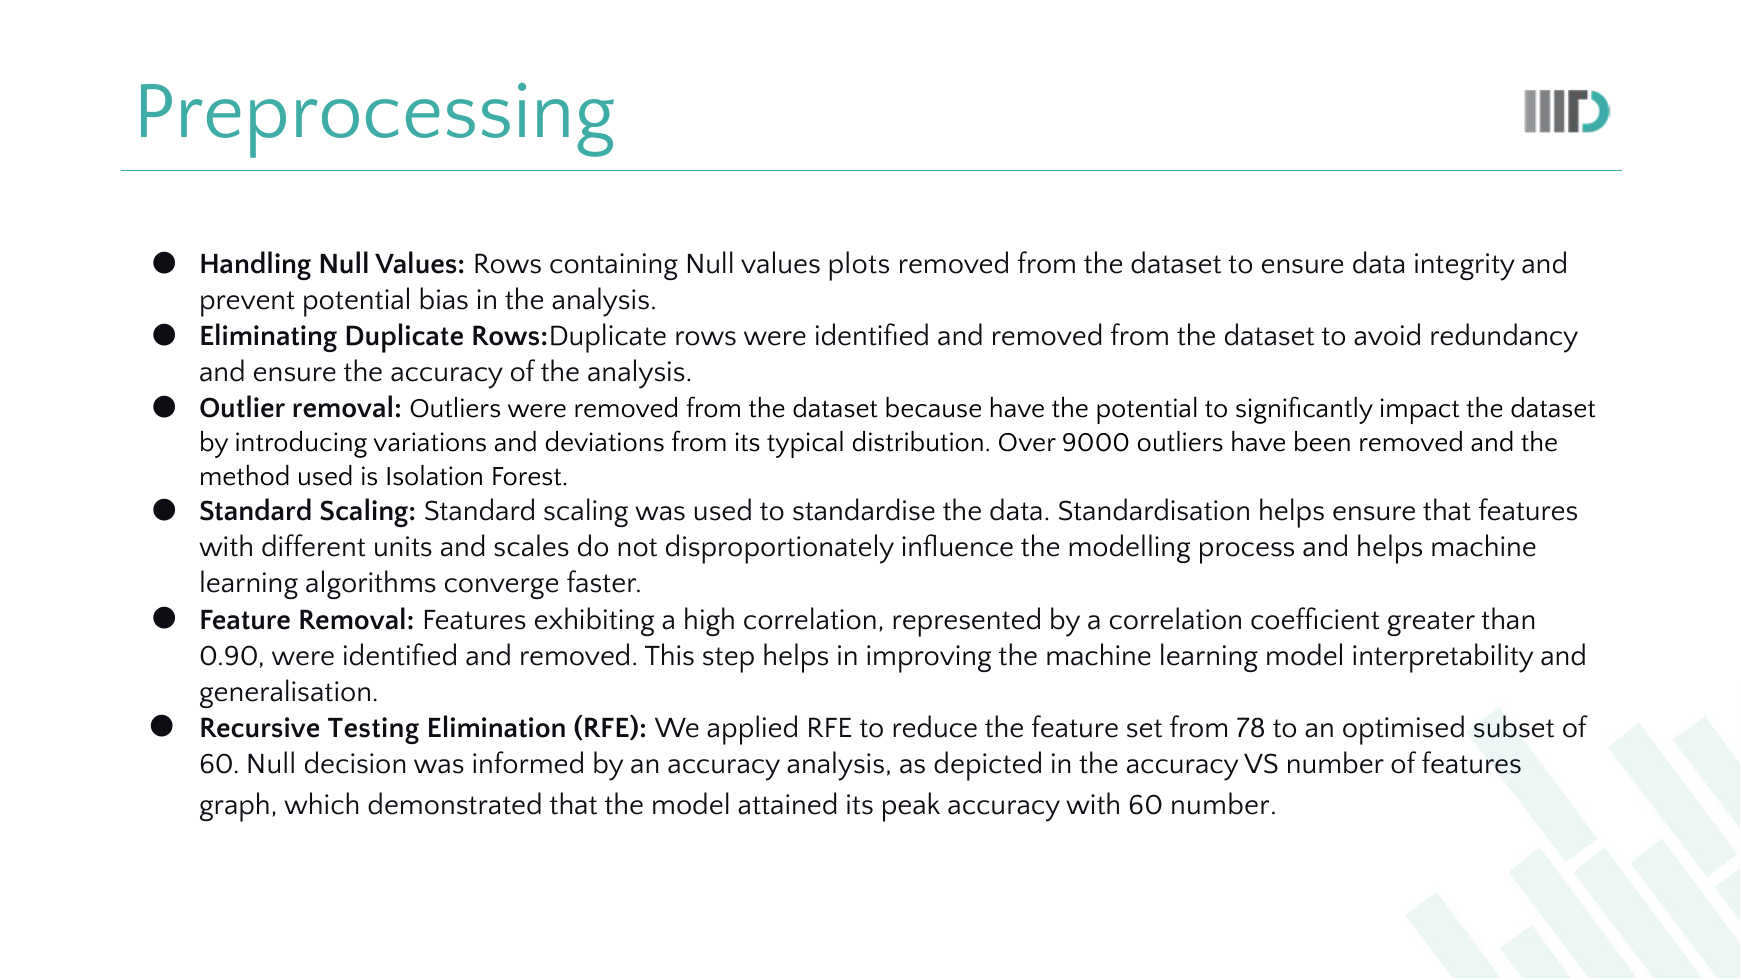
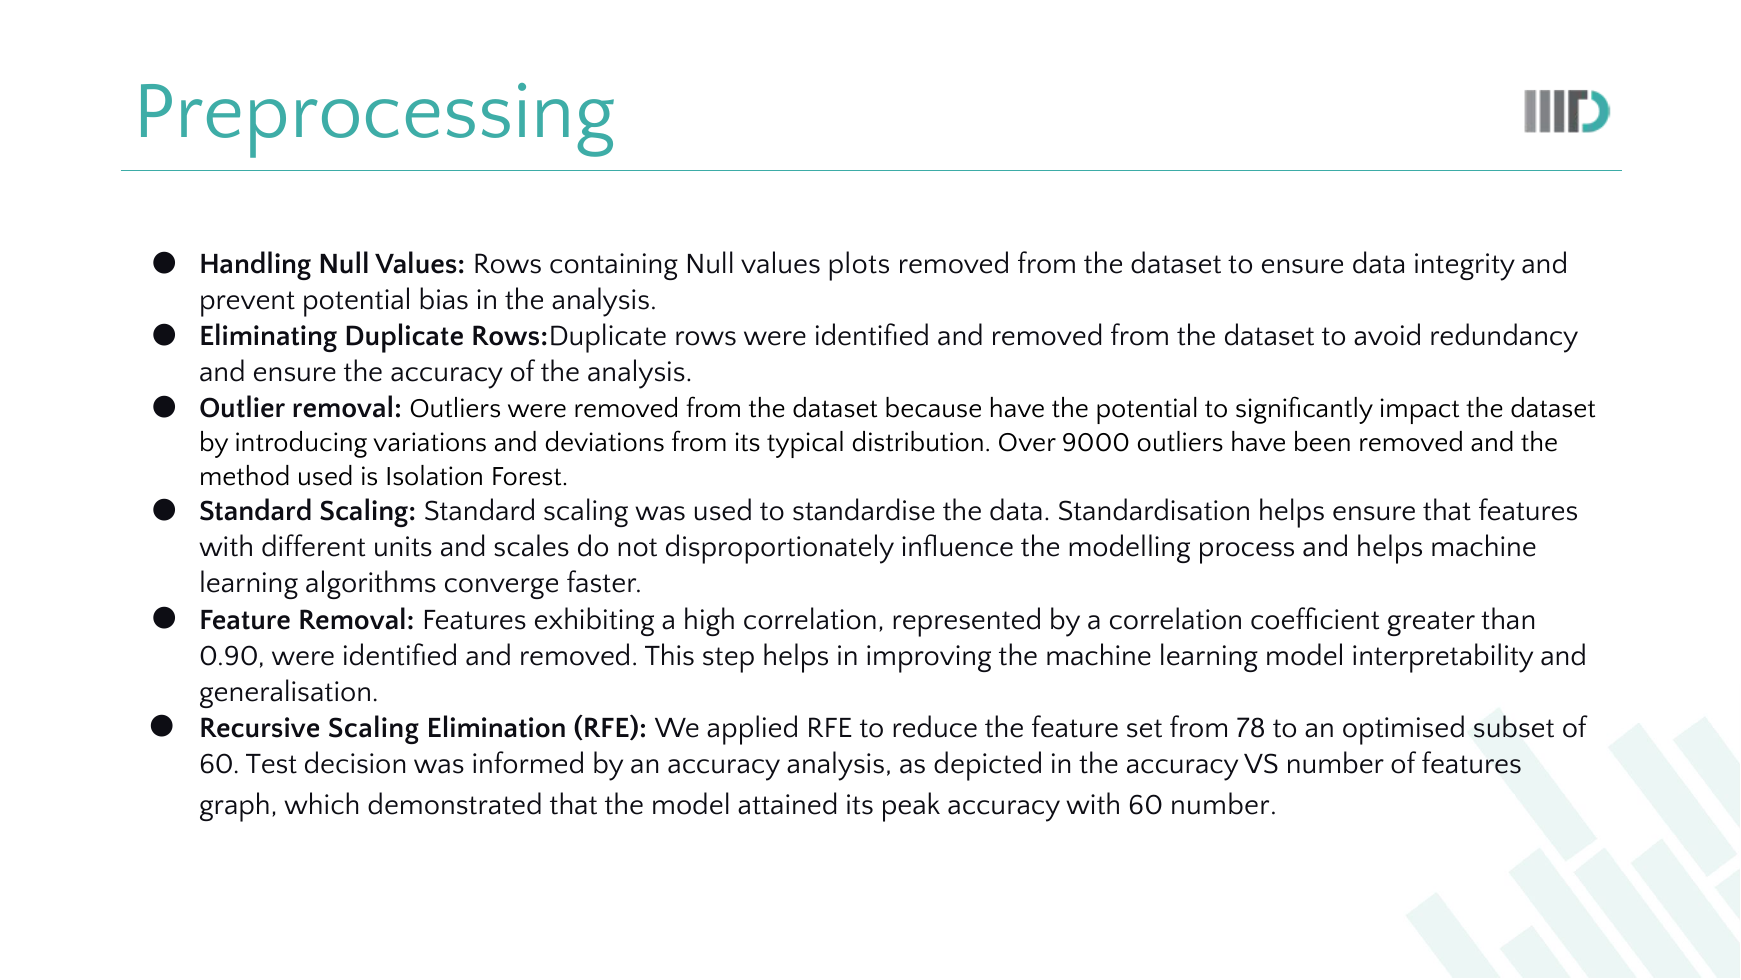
Recursive Testing: Testing -> Scaling (373, 727)
60 Null: Null -> Test (271, 763)
